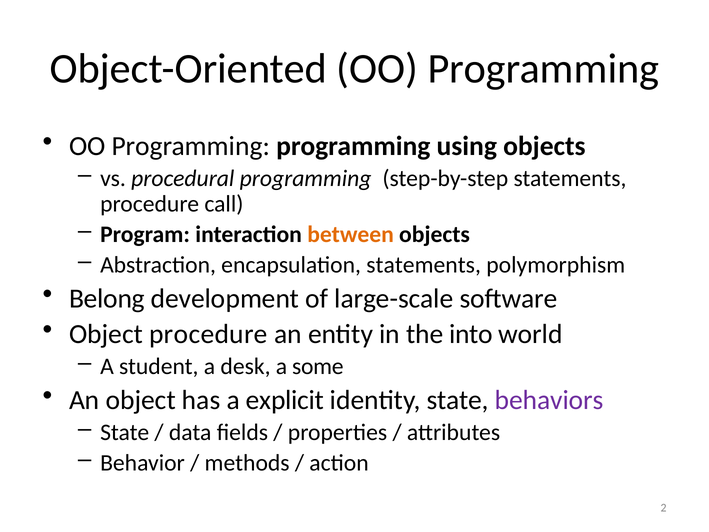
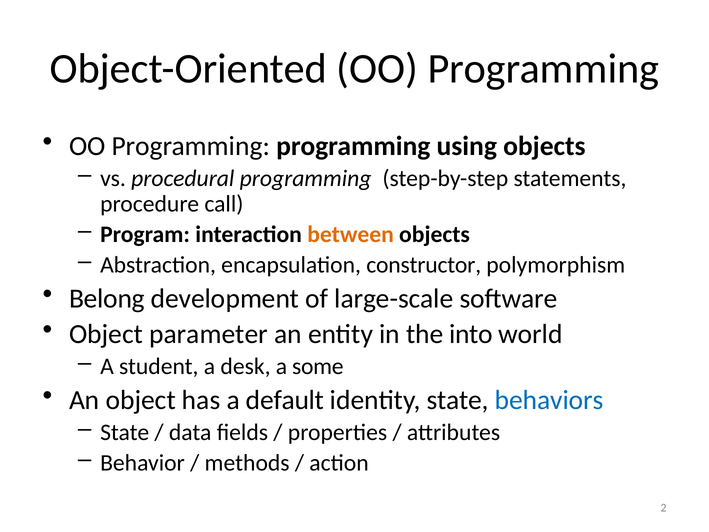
encapsulation statements: statements -> constructor (424, 265)
Object procedure: procedure -> parameter (209, 334)
explicit: explicit -> default (285, 400)
behaviors colour: purple -> blue (549, 400)
